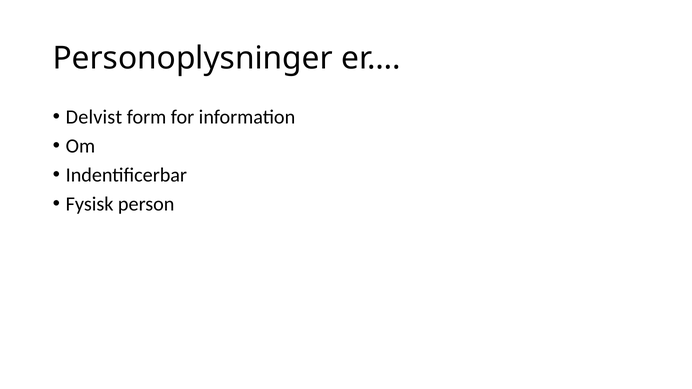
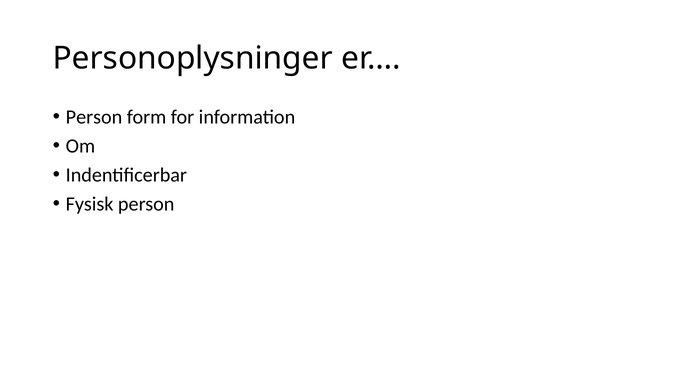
Delvist: Delvist -> Person (94, 117)
